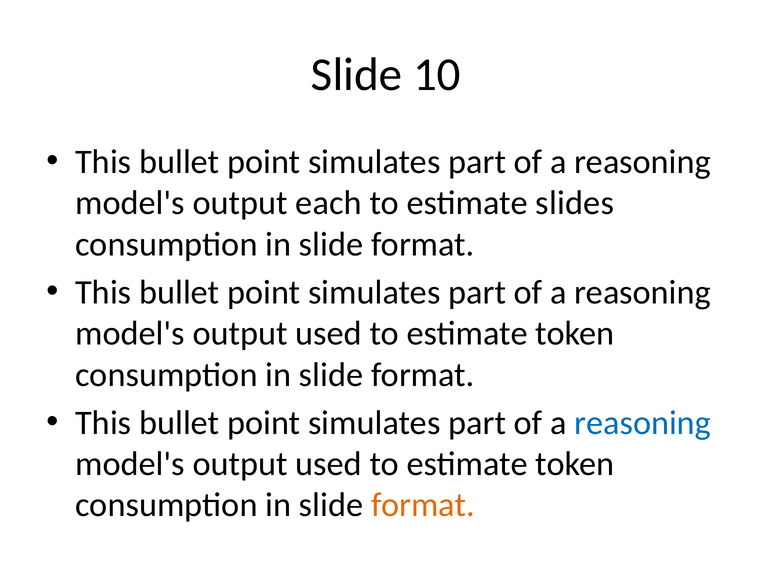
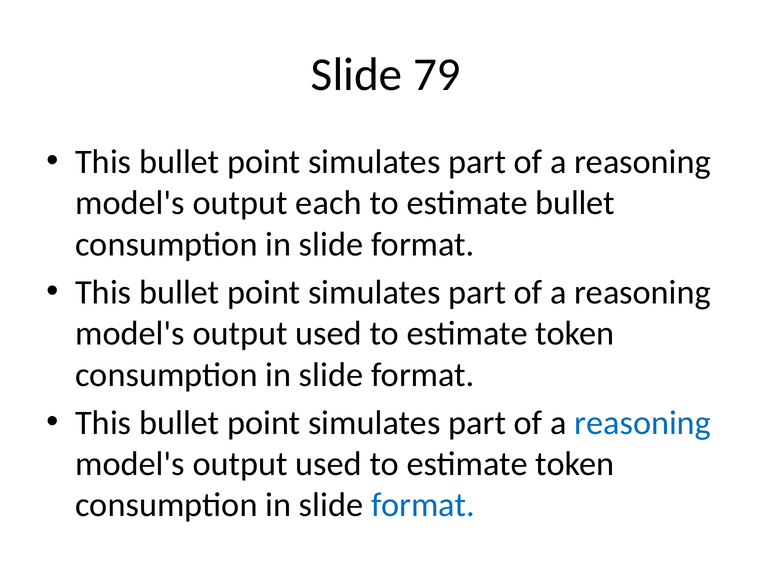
10: 10 -> 79 (437, 75)
estimate slides: slides -> bullet (575, 203)
format colour: orange -> blue (423, 505)
